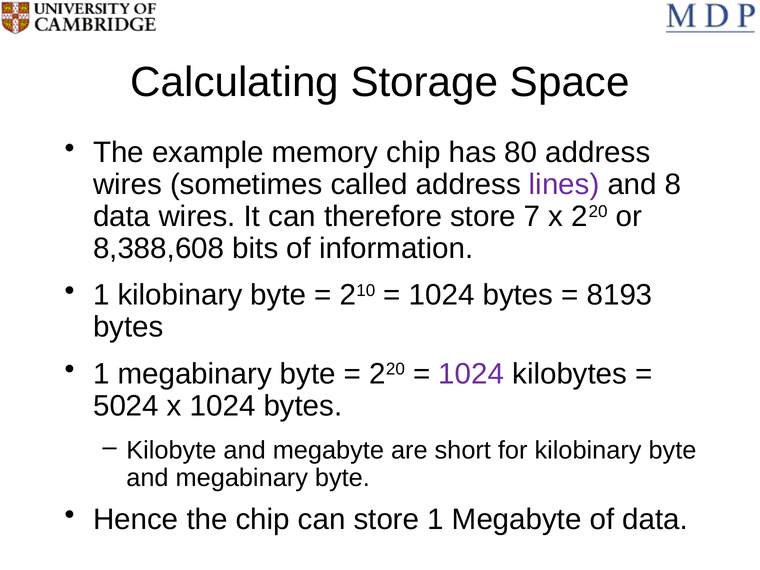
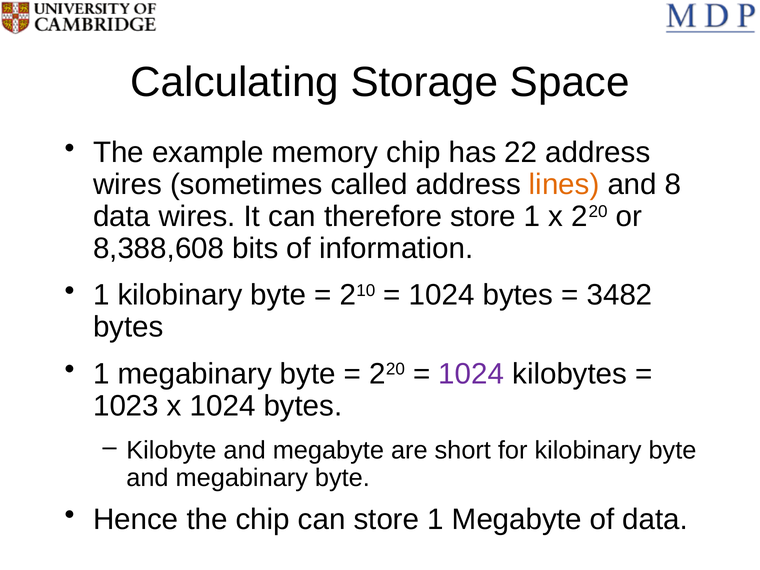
80: 80 -> 22 (521, 153)
lines colour: purple -> orange (564, 185)
therefore store 7: 7 -> 1 (532, 216)
8193: 8193 -> 3482 (620, 295)
5024: 5024 -> 1023 (126, 406)
